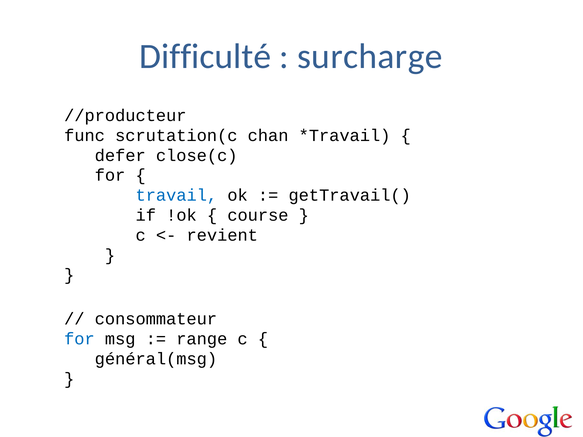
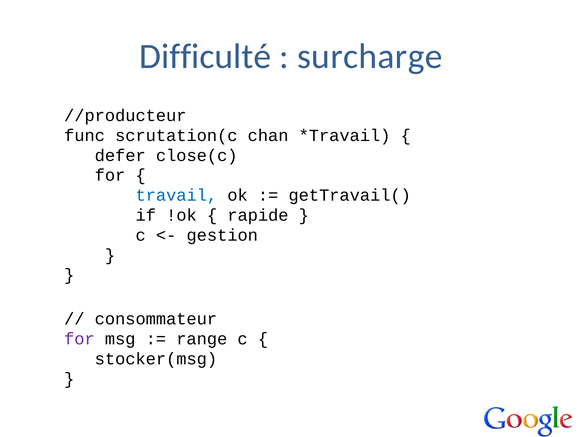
course: course -> rapide (258, 215)
revient: revient -> gestion (222, 235)
for colour: blue -> purple (79, 339)
général(msg: général(msg -> stocker(msg (156, 359)
